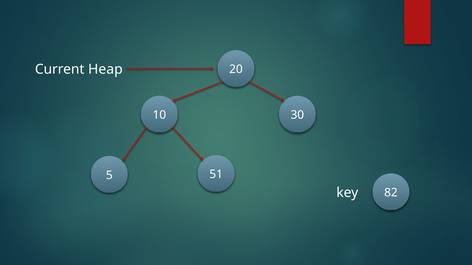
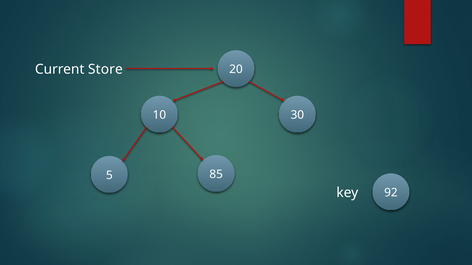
Heap: Heap -> Store (105, 70)
51: 51 -> 85 (216, 174)
82: 82 -> 92 (391, 193)
